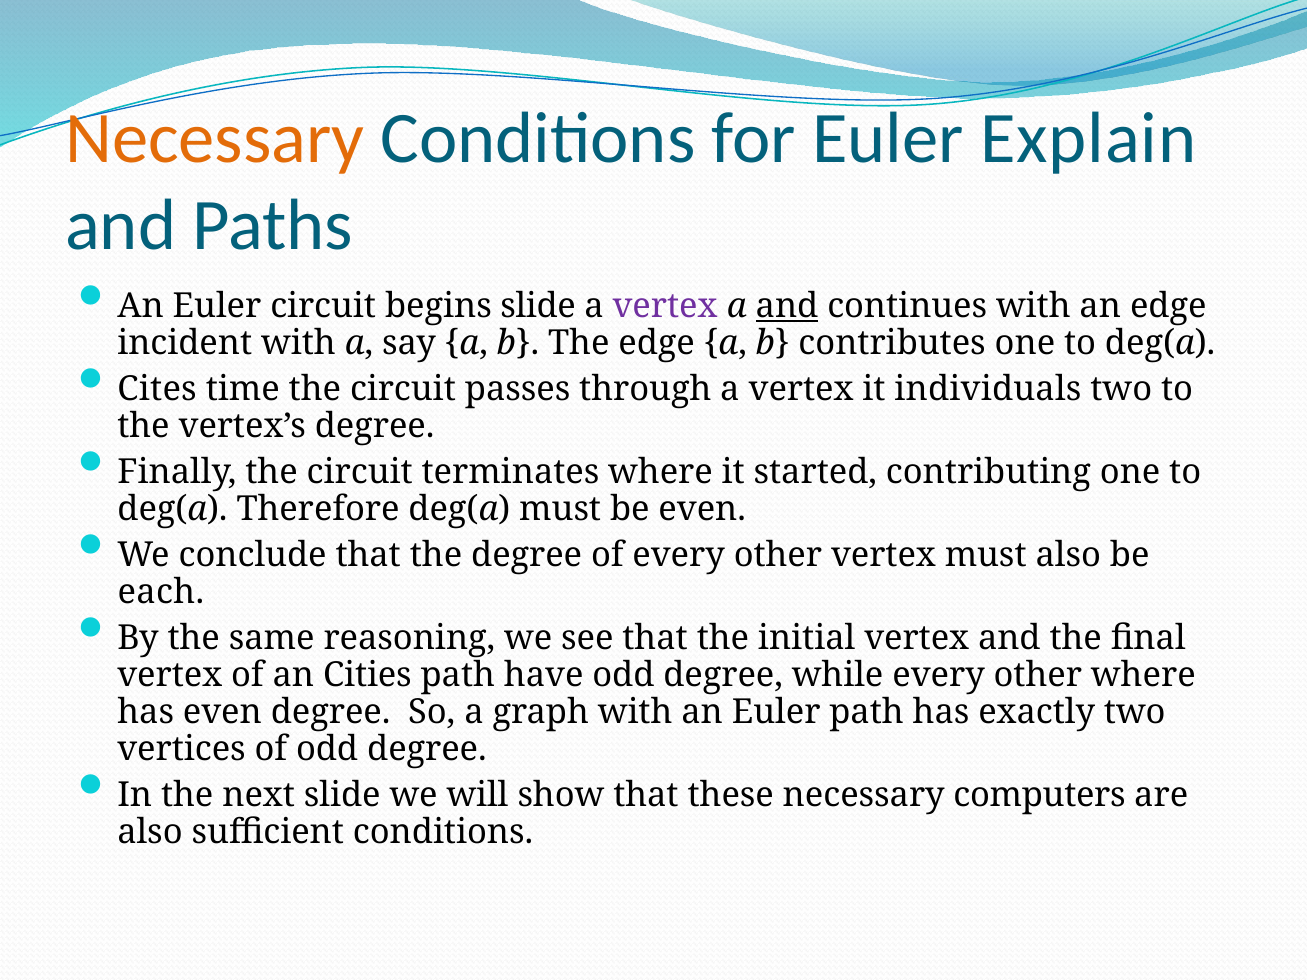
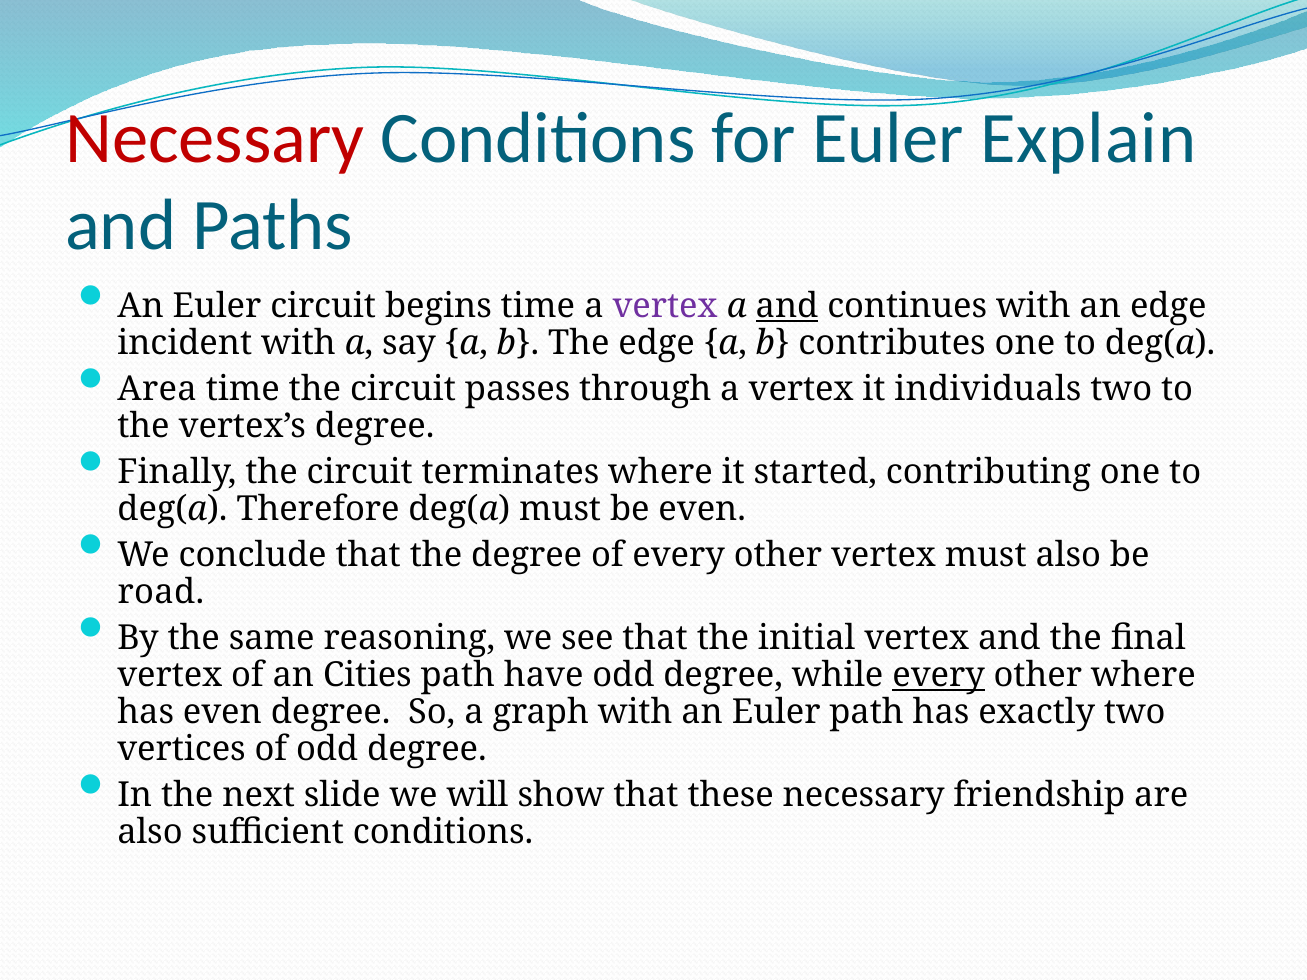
Necessary colour: orange -> red (215, 138)
begins slide: slide -> time (538, 306)
Cites: Cites -> Area (157, 389)
each: each -> road (161, 592)
every underline: none -> present (939, 675)
computers: computers -> friendship (1039, 795)
